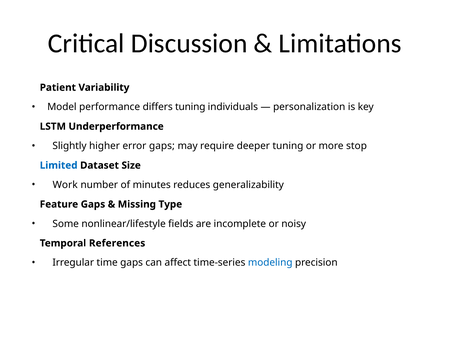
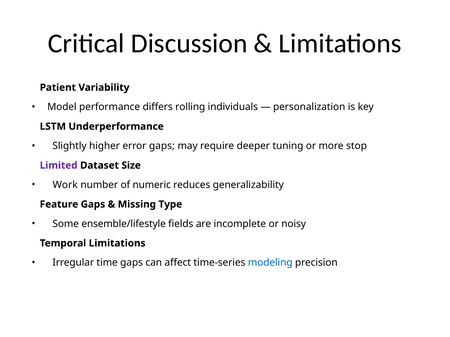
differs tuning: tuning -> rolling (190, 107)
Limited colour: blue -> purple (59, 166)
minutes: minutes -> numeric (152, 185)
nonlinear/lifestyle: nonlinear/lifestyle -> ensemble/lifestyle (124, 224)
Temporal References: References -> Limitations (117, 244)
